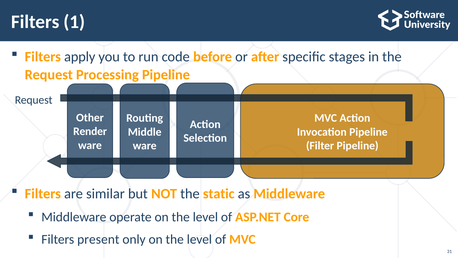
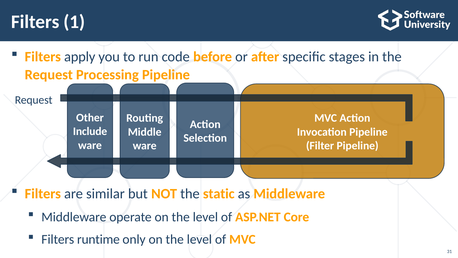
Render: Render -> Include (90, 131)
present: present -> runtime (98, 239)
